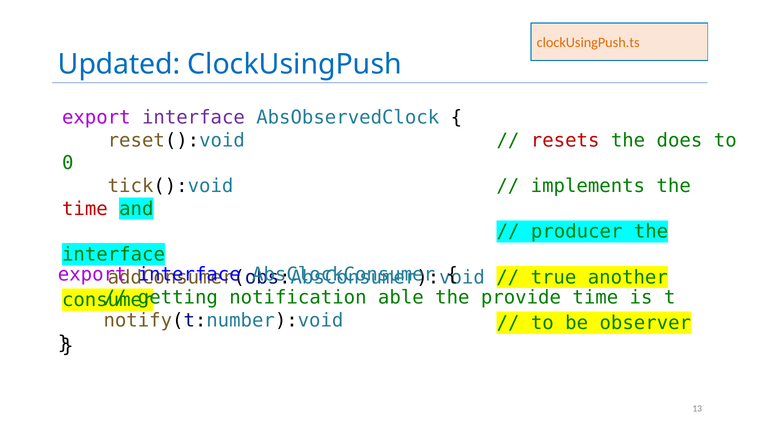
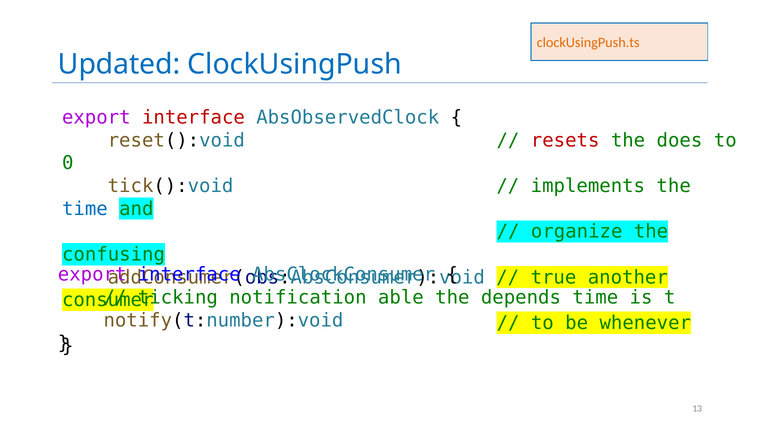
interface colour: purple -> red (193, 117)
time colour: red -> blue (85, 209)
producer: producer -> organize (577, 231)
interface: interface -> confusing (113, 254)
getting: getting -> ticking (178, 297)
provide: provide -> depends (521, 297)
observer: observer -> whenever (645, 323)
